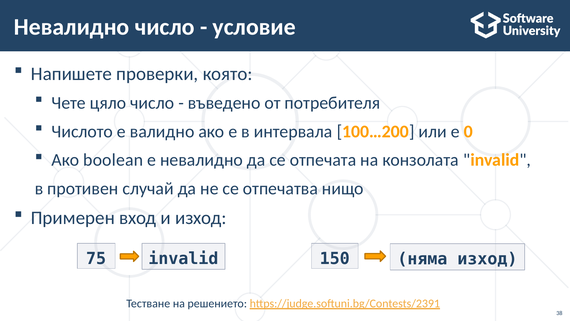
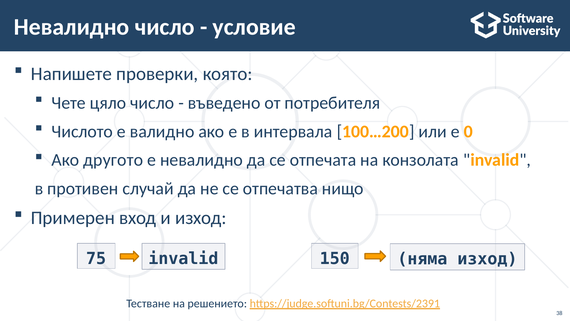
boolean: boolean -> другото (113, 160)
